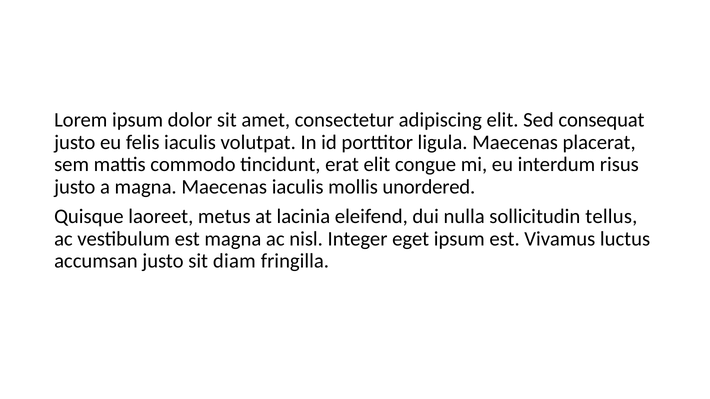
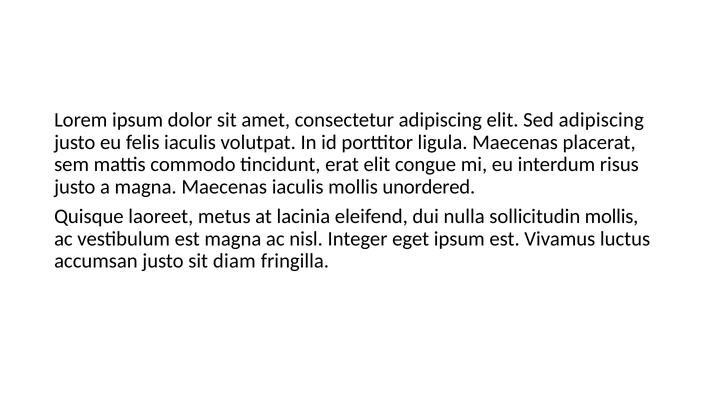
Sed consequat: consequat -> adipiscing (601, 120)
sollicitudin tellus: tellus -> mollis (612, 217)
